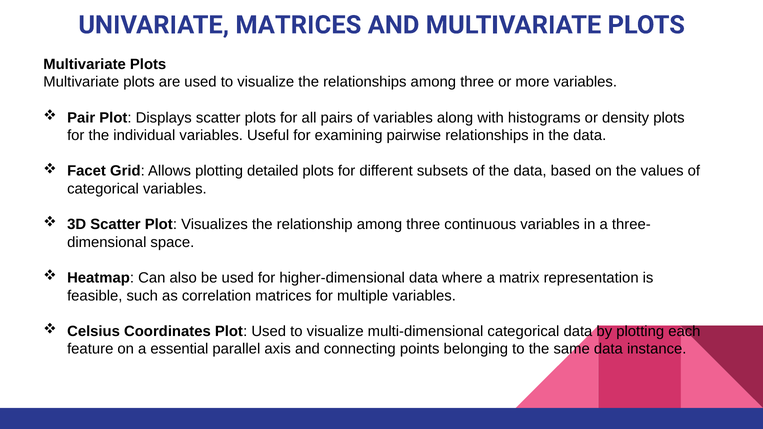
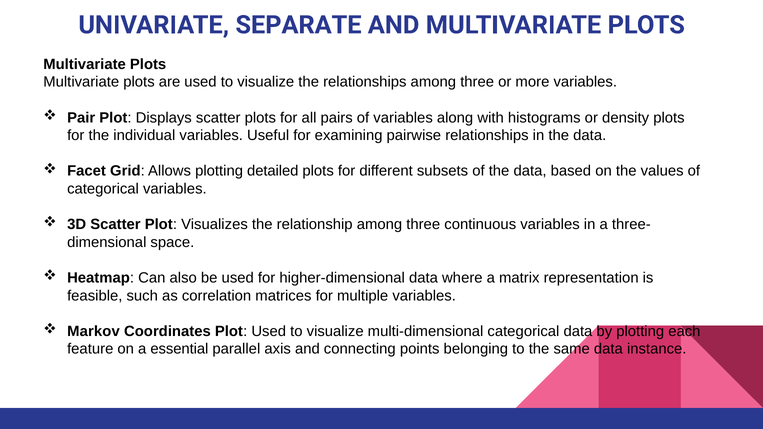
UNIVARIATE MATRICES: MATRICES -> SEPARATE (298, 25)
Celsius: Celsius -> Markov (93, 331)
